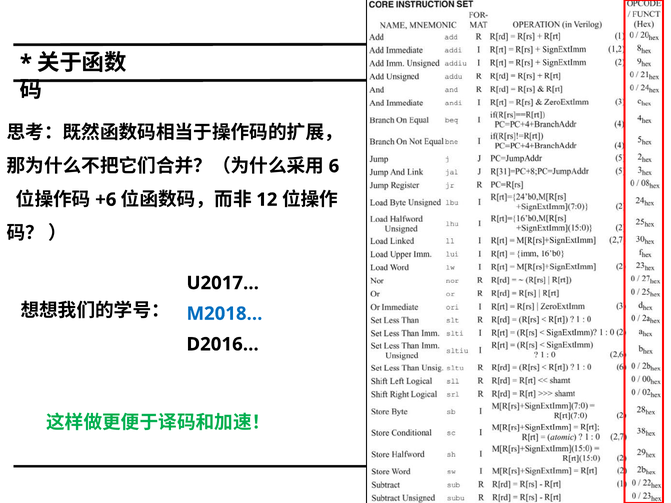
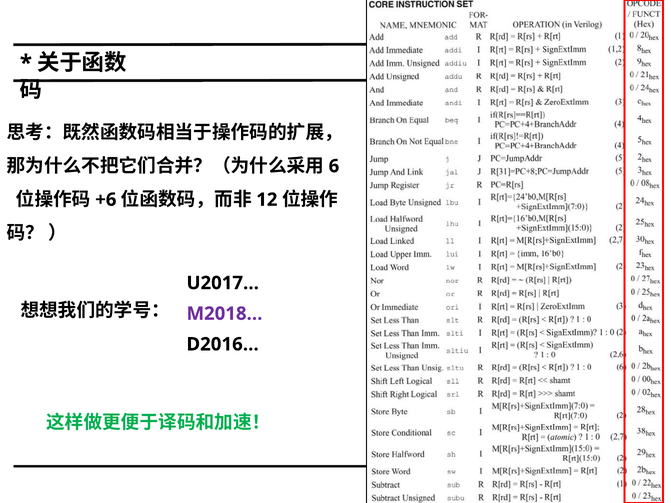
M2018… colour: blue -> purple (224, 314)
